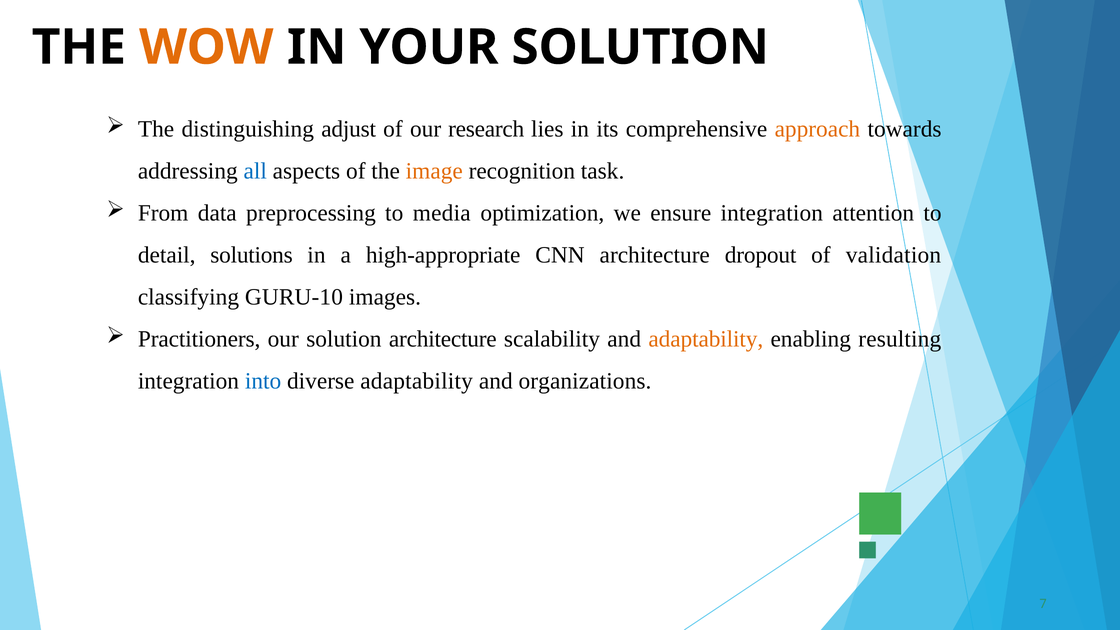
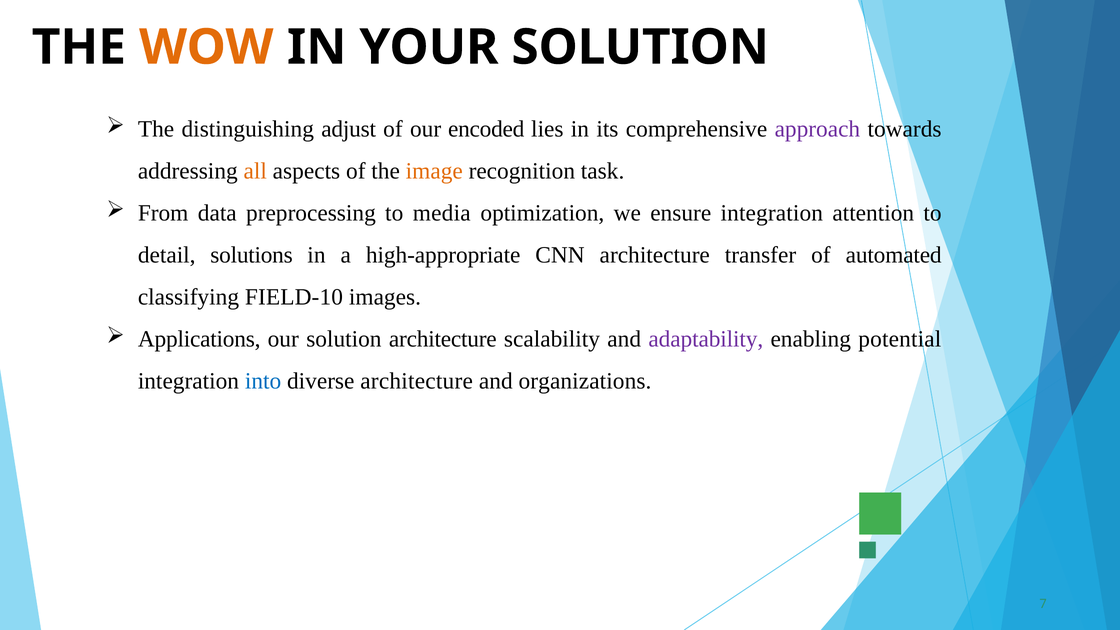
research: research -> encoded (486, 129)
approach colour: orange -> purple (817, 129)
all colour: blue -> orange (255, 171)
dropout: dropout -> transfer (761, 255)
validation: validation -> automated (894, 255)
GURU-10: GURU-10 -> FIELD-10 (294, 297)
Practitioners: Practitioners -> Applications (199, 339)
adaptability colour: orange -> purple (706, 339)
resulting: resulting -> potential (900, 339)
diverse adaptability: adaptability -> architecture (417, 381)
